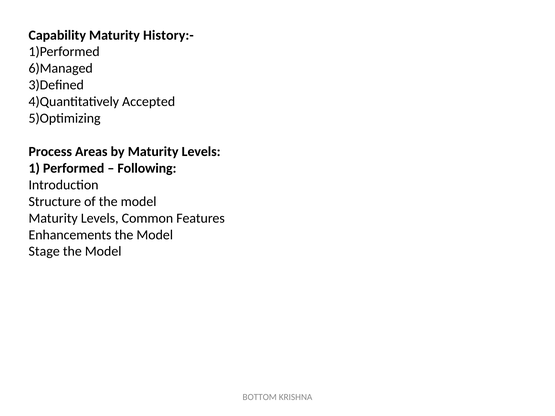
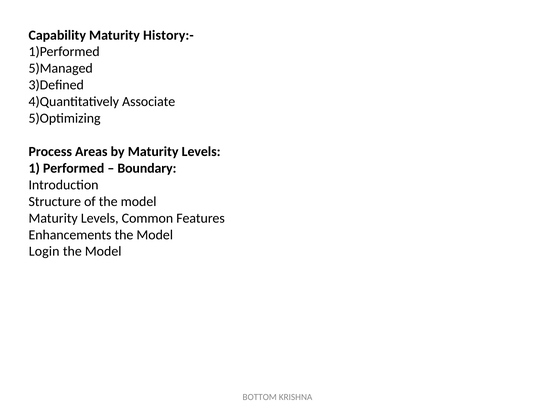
6)Managed: 6)Managed -> 5)Managed (61, 68)
Accepted: Accepted -> Associate (149, 102)
Following: Following -> Boundary (147, 168)
Stage: Stage -> Login (44, 252)
